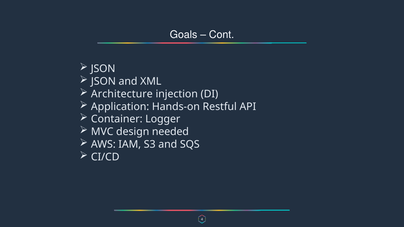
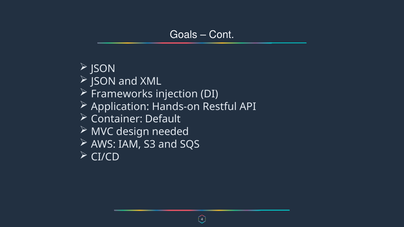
Architecture: Architecture -> Frameworks (122, 94)
Logger: Logger -> Default (163, 119)
